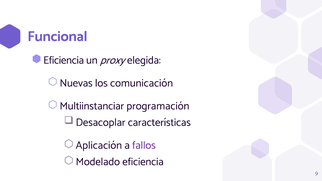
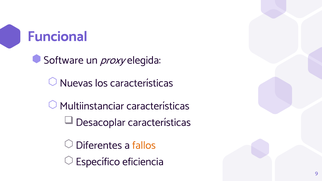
Eficiencia: Eficiencia -> Software (64, 60)
los comunicación: comunicación -> características (142, 83)
Multiinstanciar programación: programación -> características (158, 106)
Aplicación: Aplicación -> Diferentes (99, 145)
fallos colour: purple -> orange (144, 145)
Modelado: Modelado -> Específico (98, 162)
